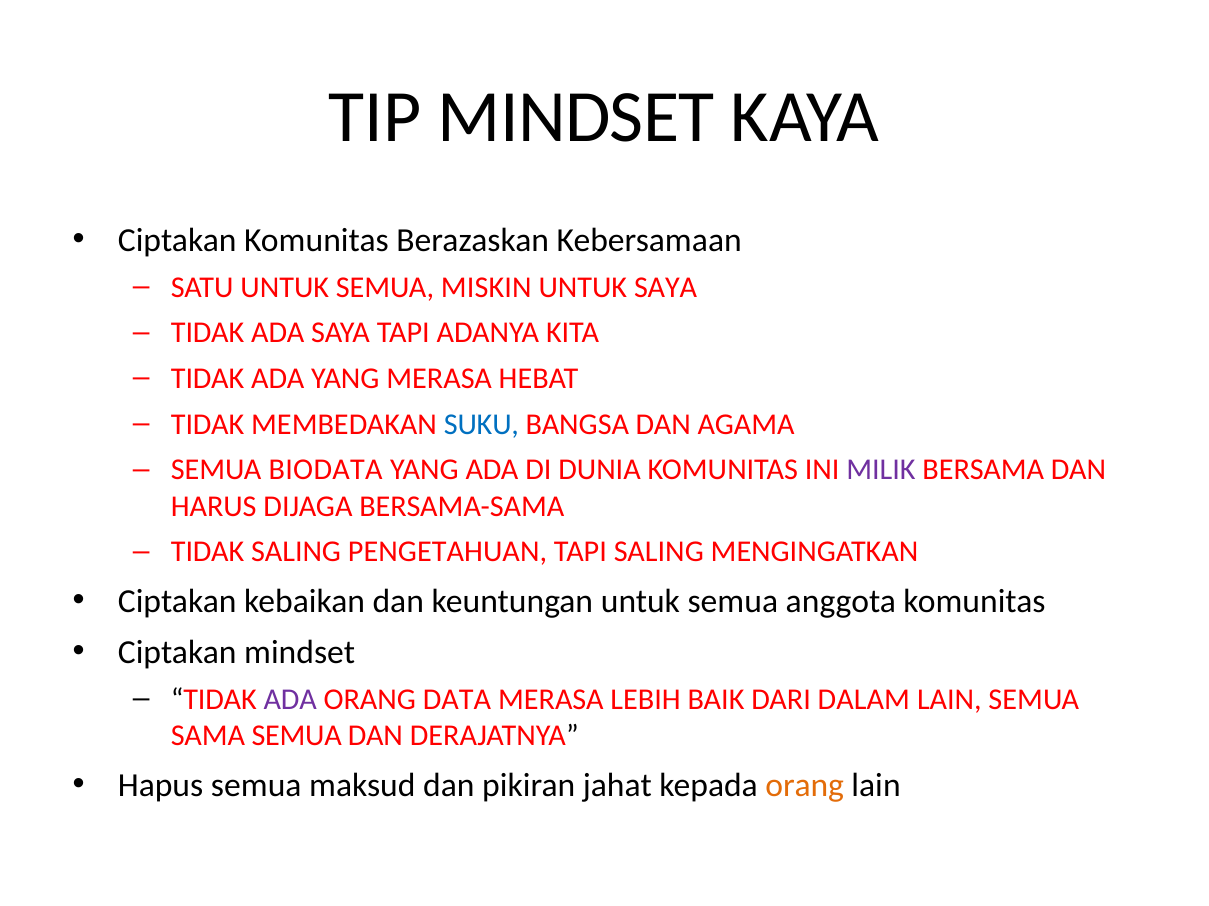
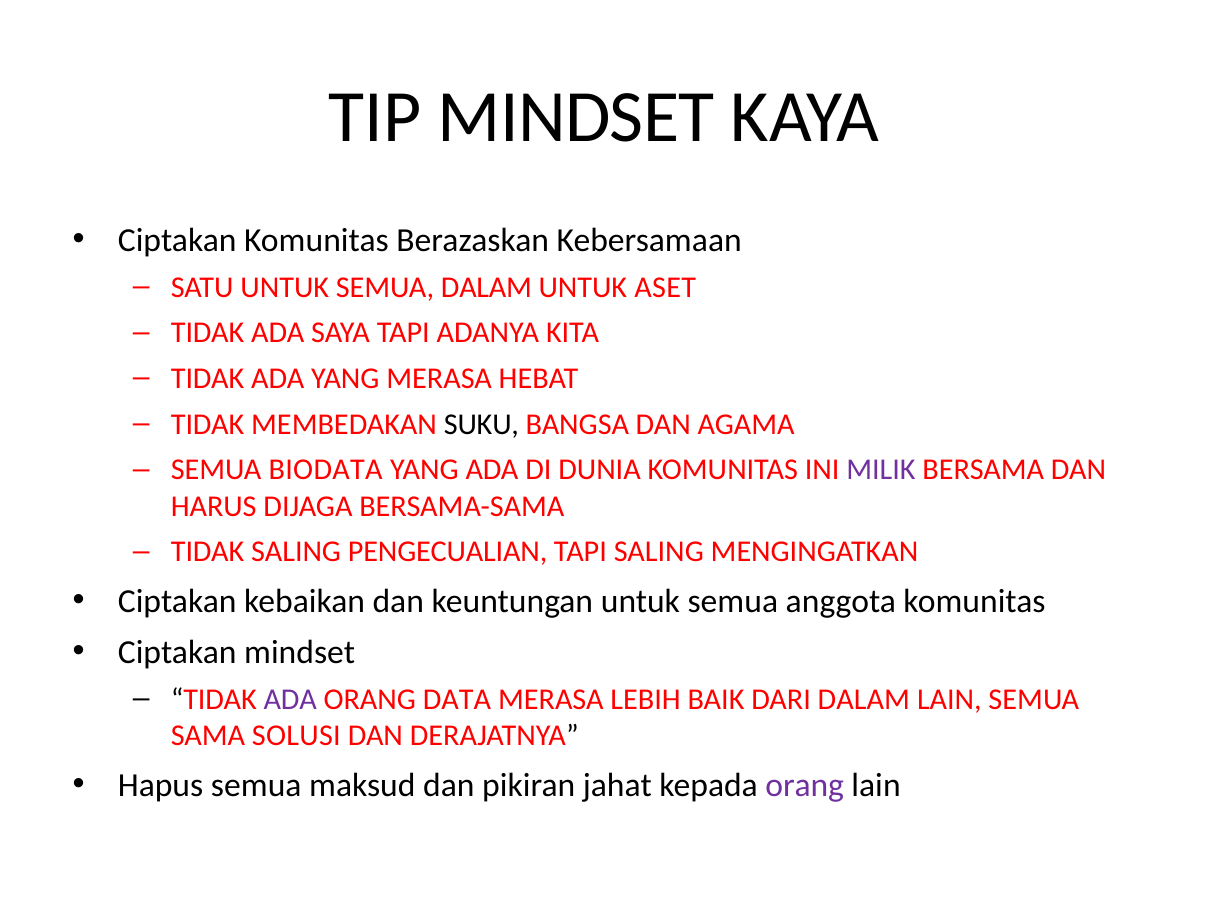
SEMUA MISKIN: MISKIN -> DALAM (486, 288)
UNTUK SAYA: SAYA -> ASET (665, 288)
SUKU colour: blue -> black (481, 425)
PENGETAHUAN: PENGETAHUAN -> PENGECUALIAN (448, 552)
SAMA SEMUA: SEMUA -> SOLUSI (296, 736)
orang colour: orange -> purple (805, 786)
